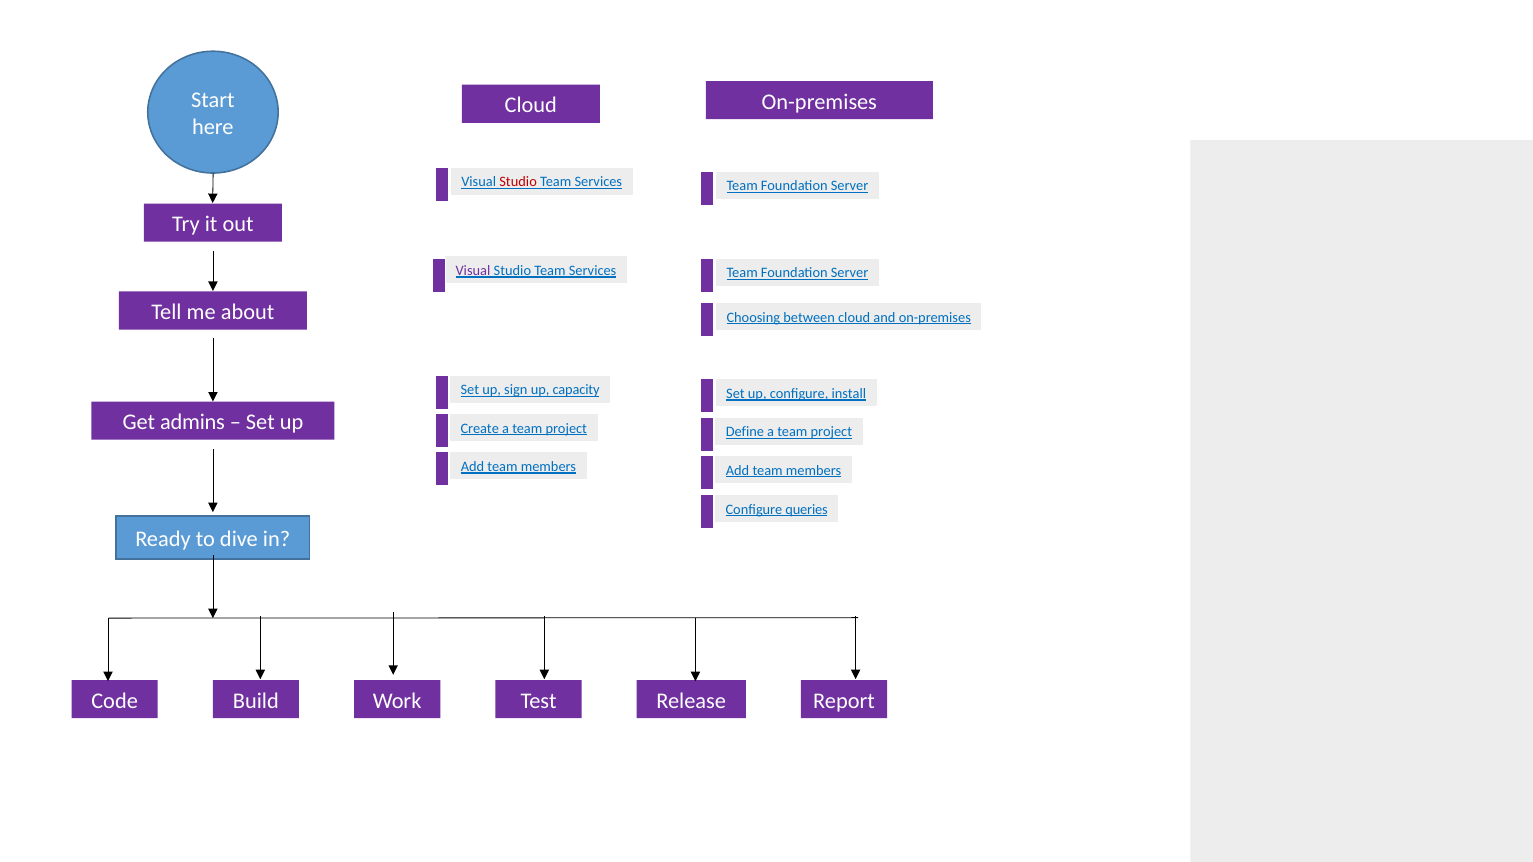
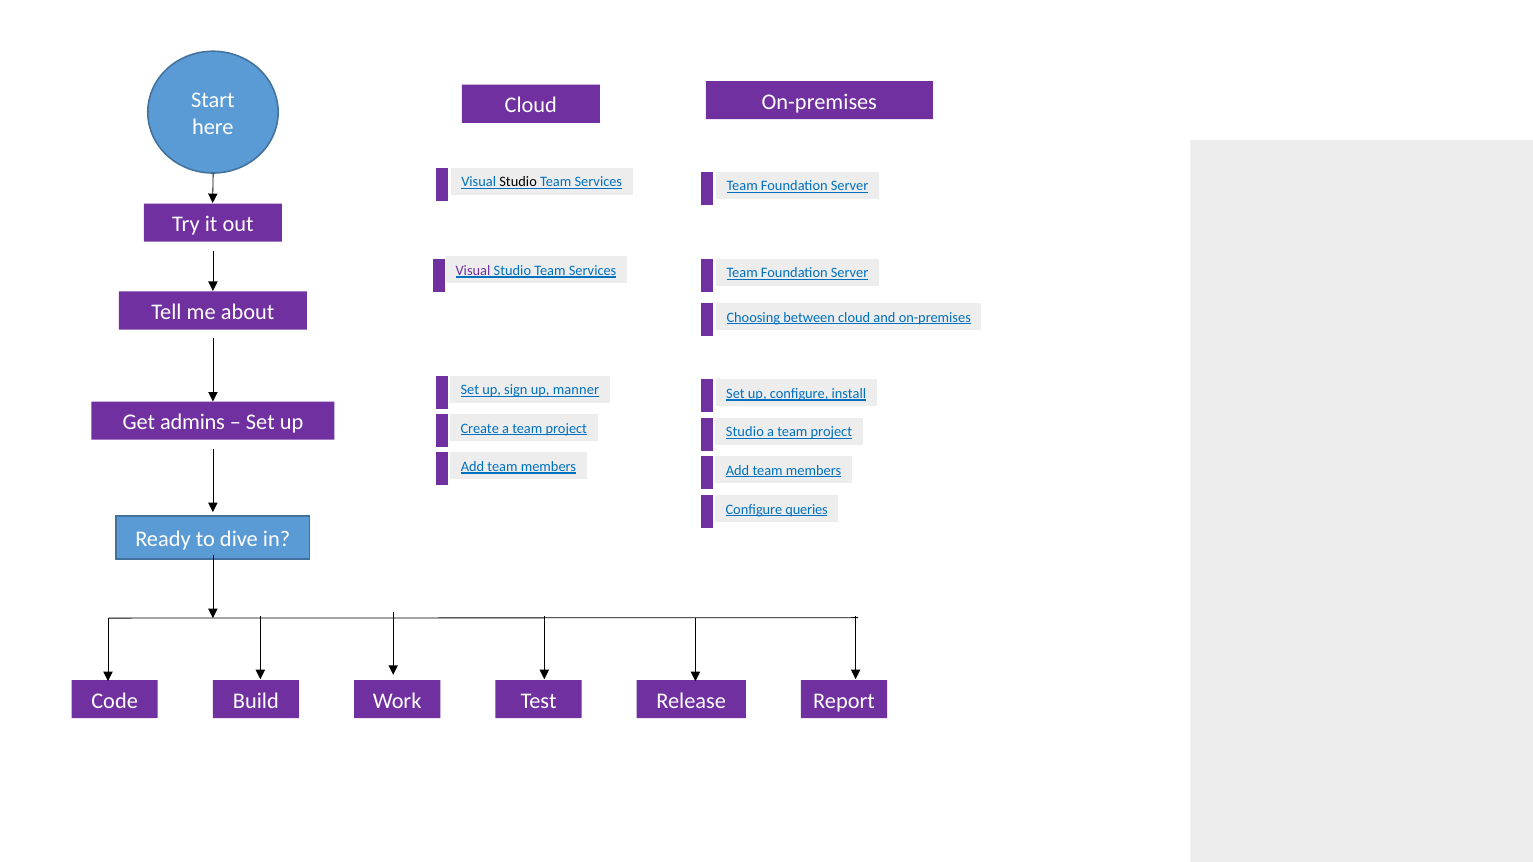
Studio colour: red -> black (518, 182)
capacity: capacity -> manner (576, 390)
Define: Define -> Studio (745, 432)
